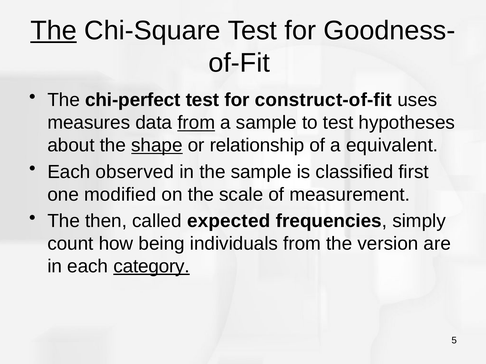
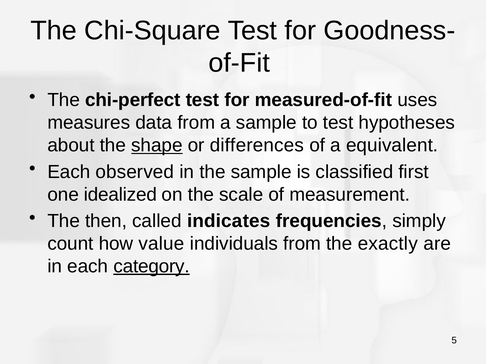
The underline: present -> none (54, 31)
construct-of-fit: construct-of-fit -> measured-of-fit (323, 100)
from underline: present -> none (196, 123)
relationship: relationship -> differences (257, 146)
modified: modified -> idealized (120, 195)
expected: expected -> indicates (229, 221)
being: being -> value (162, 244)
version: version -> exactly (388, 244)
